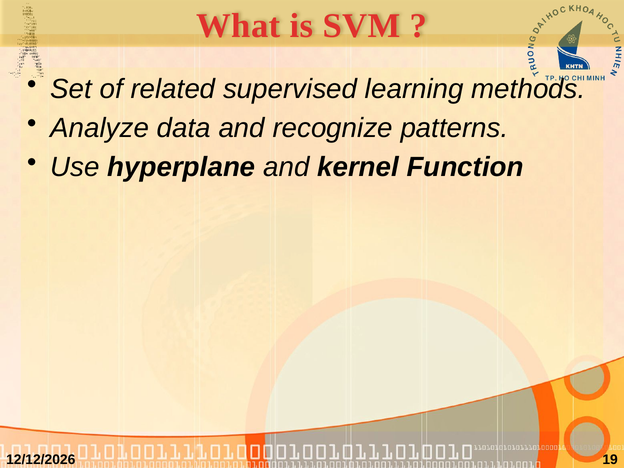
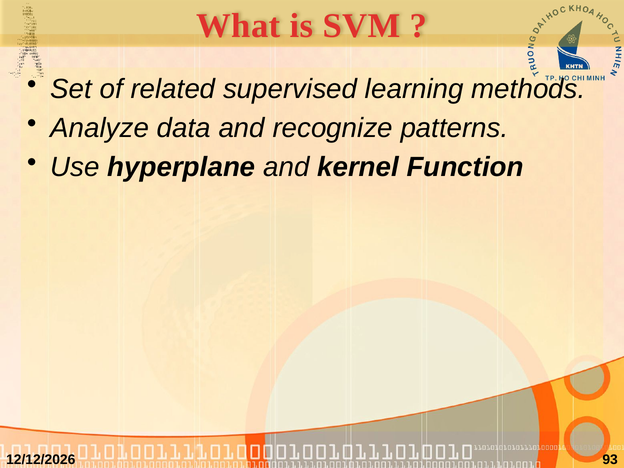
19: 19 -> 93 (610, 460)
